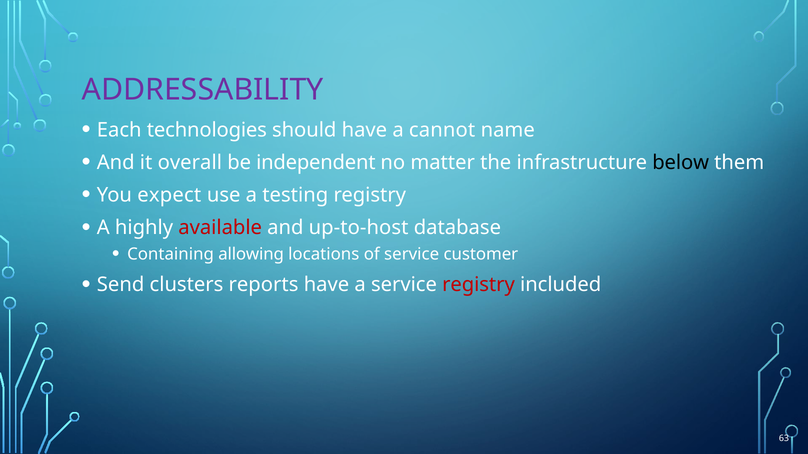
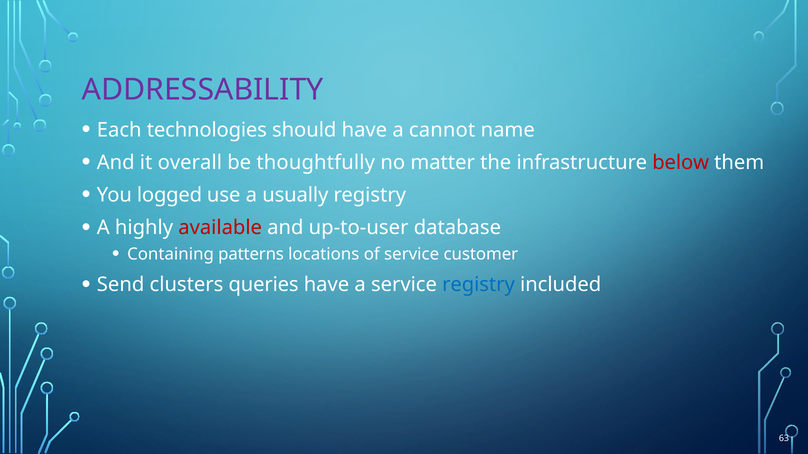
independent: independent -> thoughtfully (316, 163)
below colour: black -> red (681, 163)
expect: expect -> logged (170, 195)
testing: testing -> usually (295, 195)
up-to-host: up-to-host -> up-to-user (359, 228)
allowing: allowing -> patterns (251, 254)
reports: reports -> queries (264, 285)
registry colour: red -> blue (479, 285)
